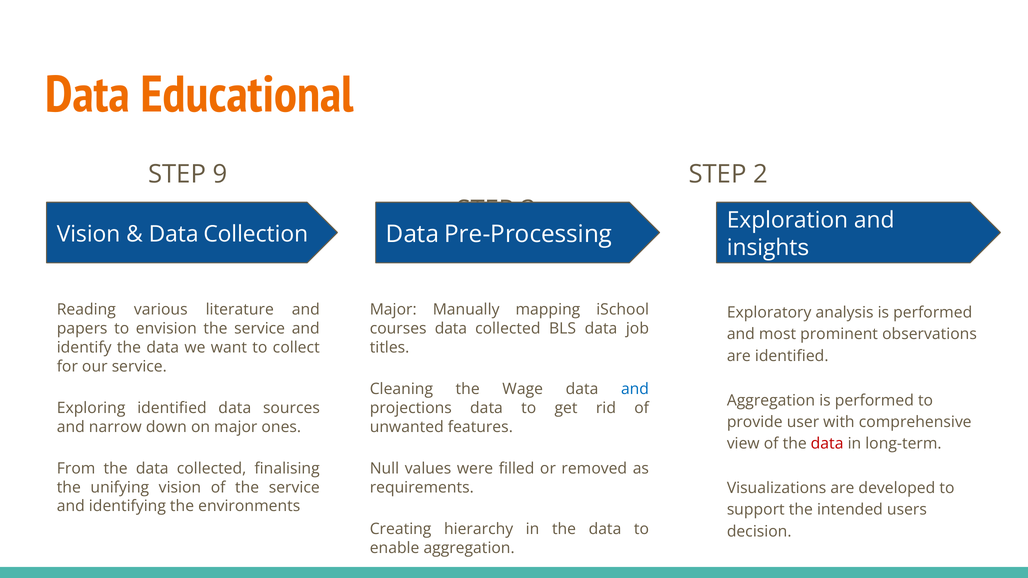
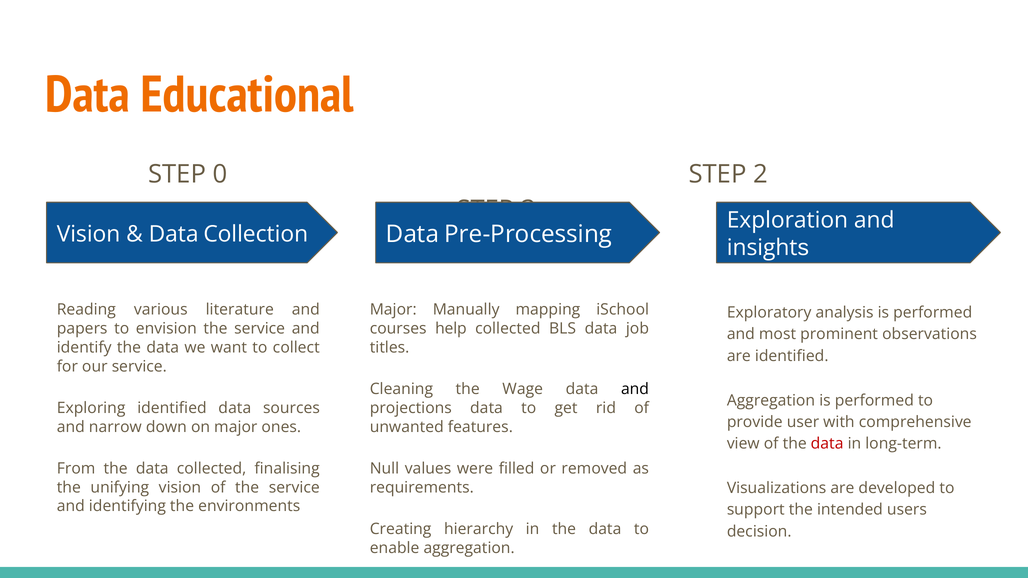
9: 9 -> 0 (220, 174)
courses data: data -> help (451, 329)
and colour: blue -> black (635, 389)
